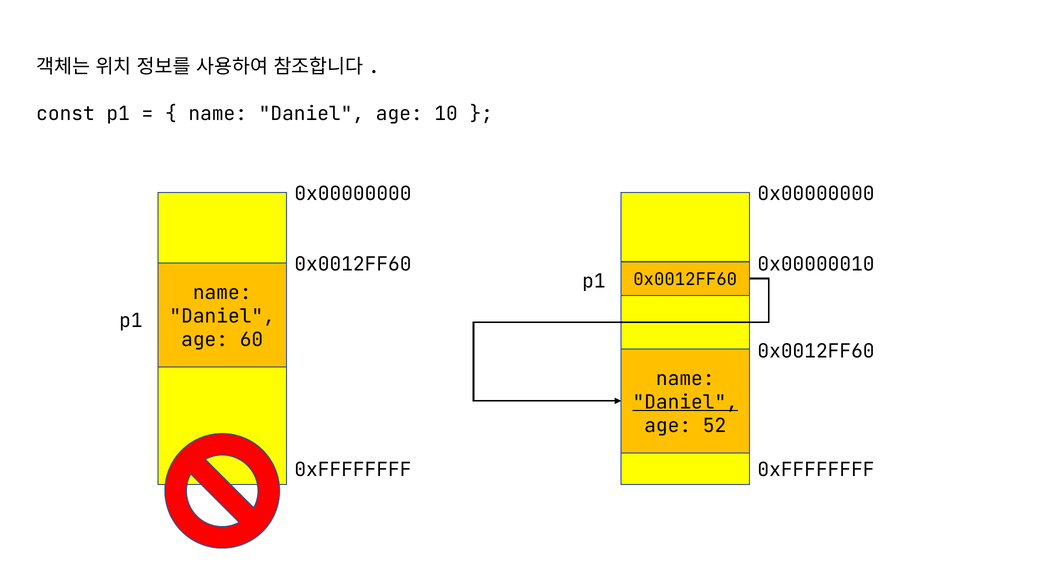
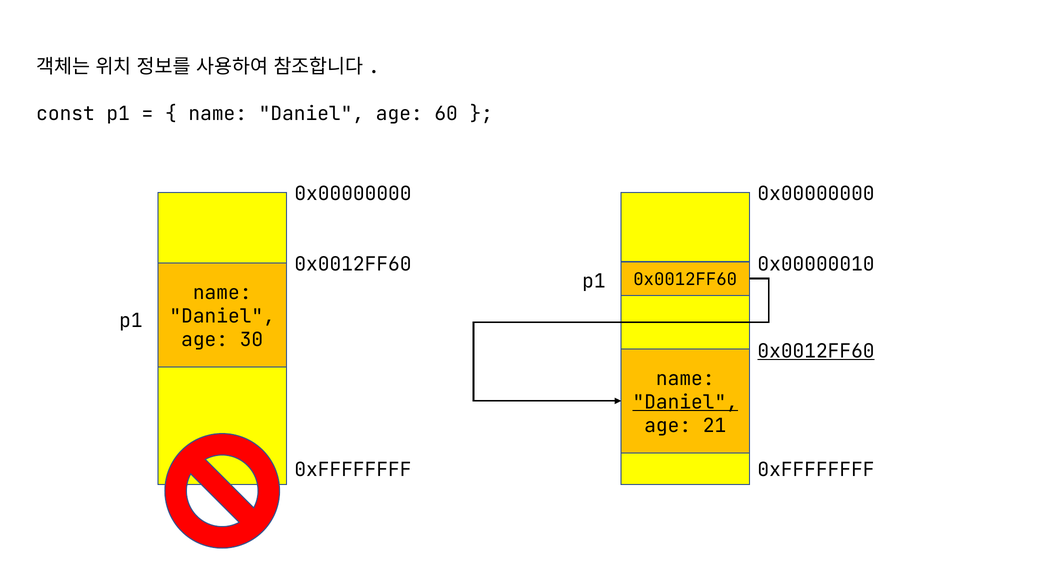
10: 10 -> 60 (446, 114)
60: 60 -> 30 (251, 340)
0x0012FF60 underline: none -> present (816, 352)
52: 52 -> 21 (715, 426)
